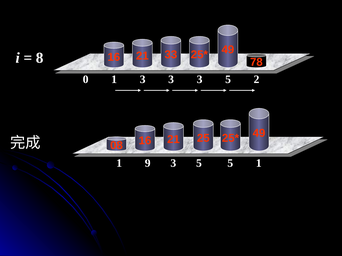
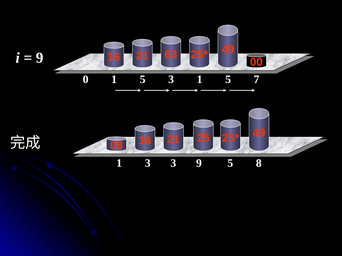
33: 33 -> 63 (171, 55)
8: 8 -> 9 (40, 58)
78: 78 -> 00 (256, 62)
0 1 3: 3 -> 5 (143, 79)
3: 3 -> 1 (200, 79)
2: 2 -> 7 (257, 79)
1 9: 9 -> 3 (148, 163)
5: 5 -> 9 (199, 163)
5 1: 1 -> 8 (259, 163)
